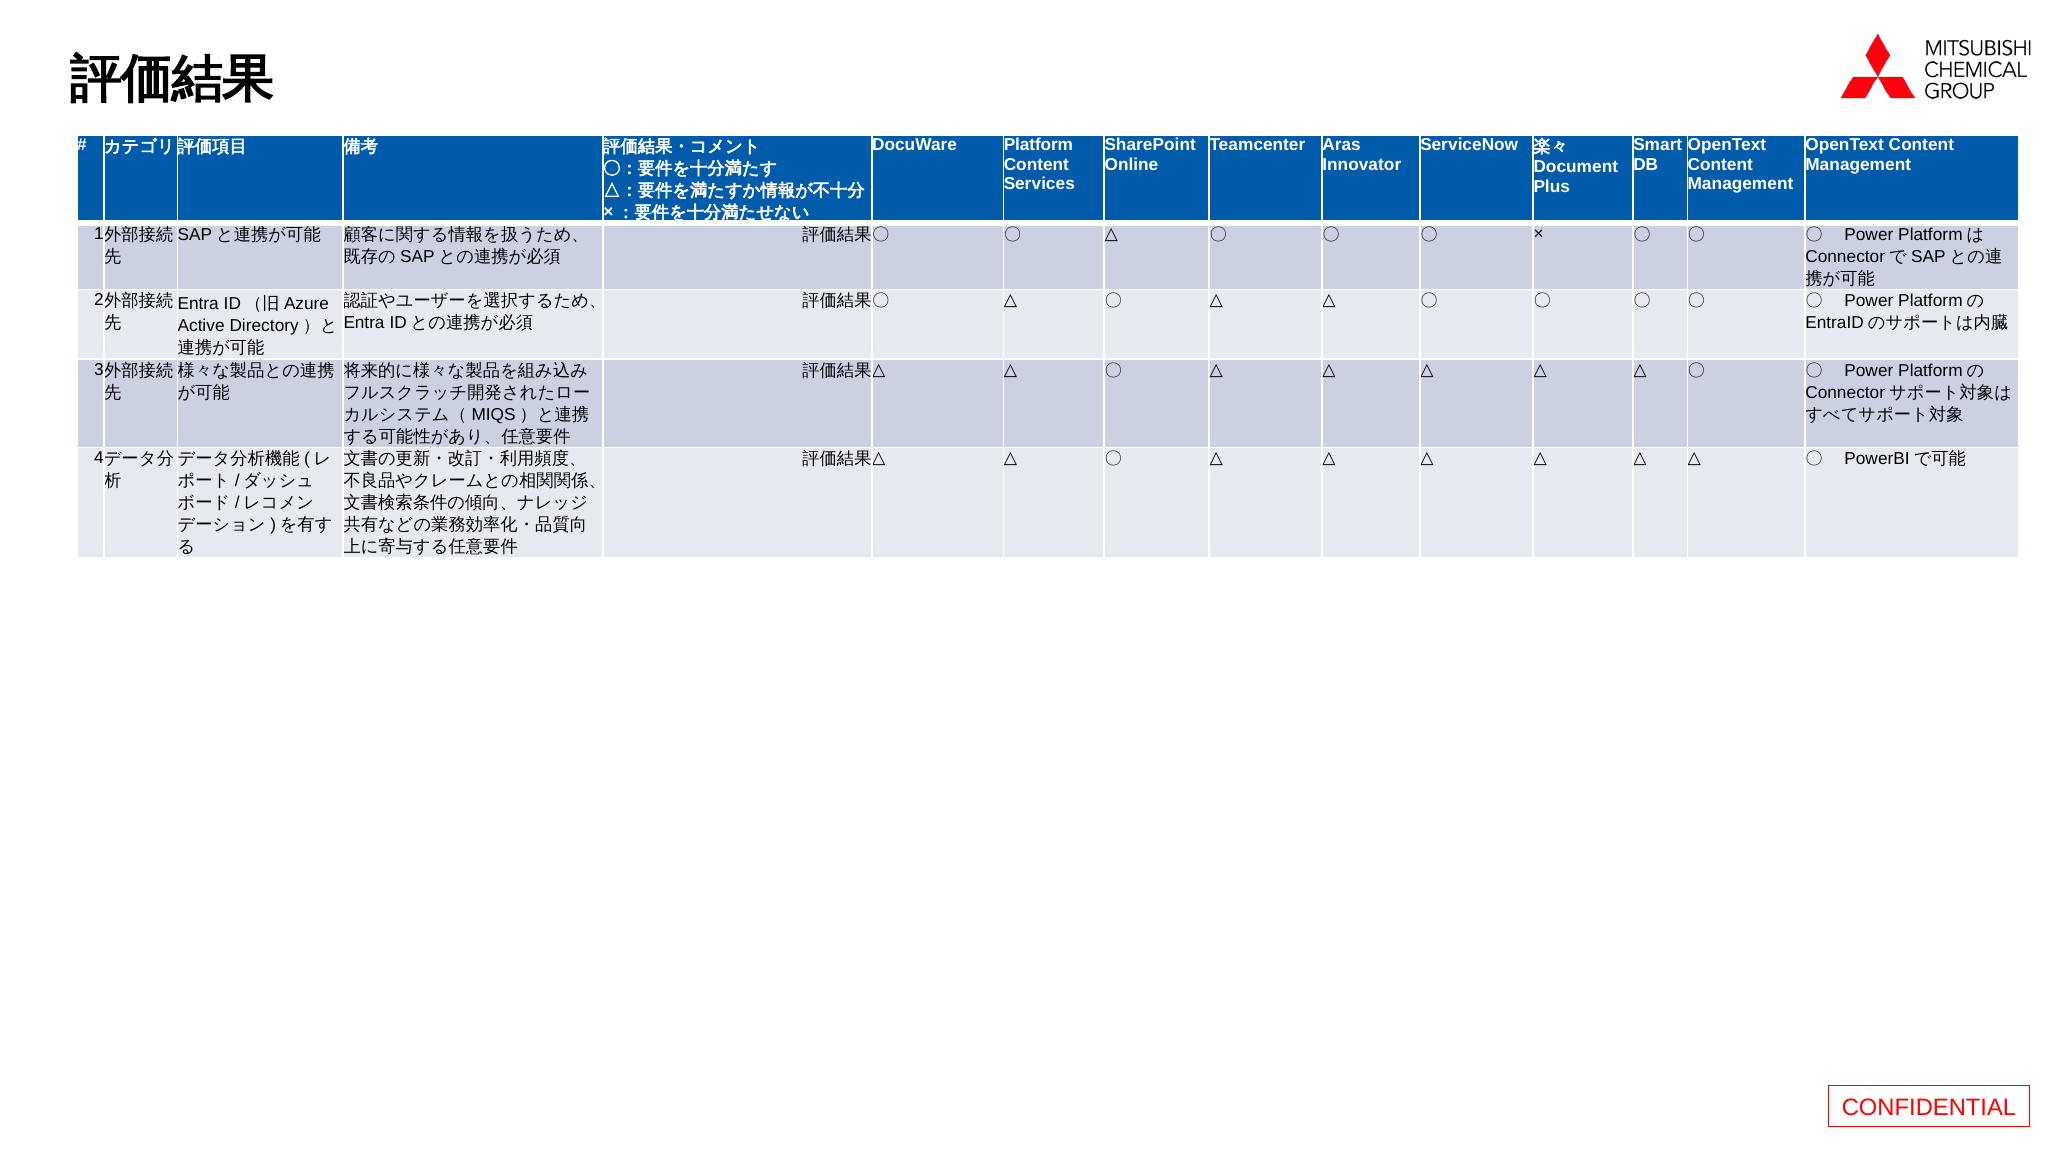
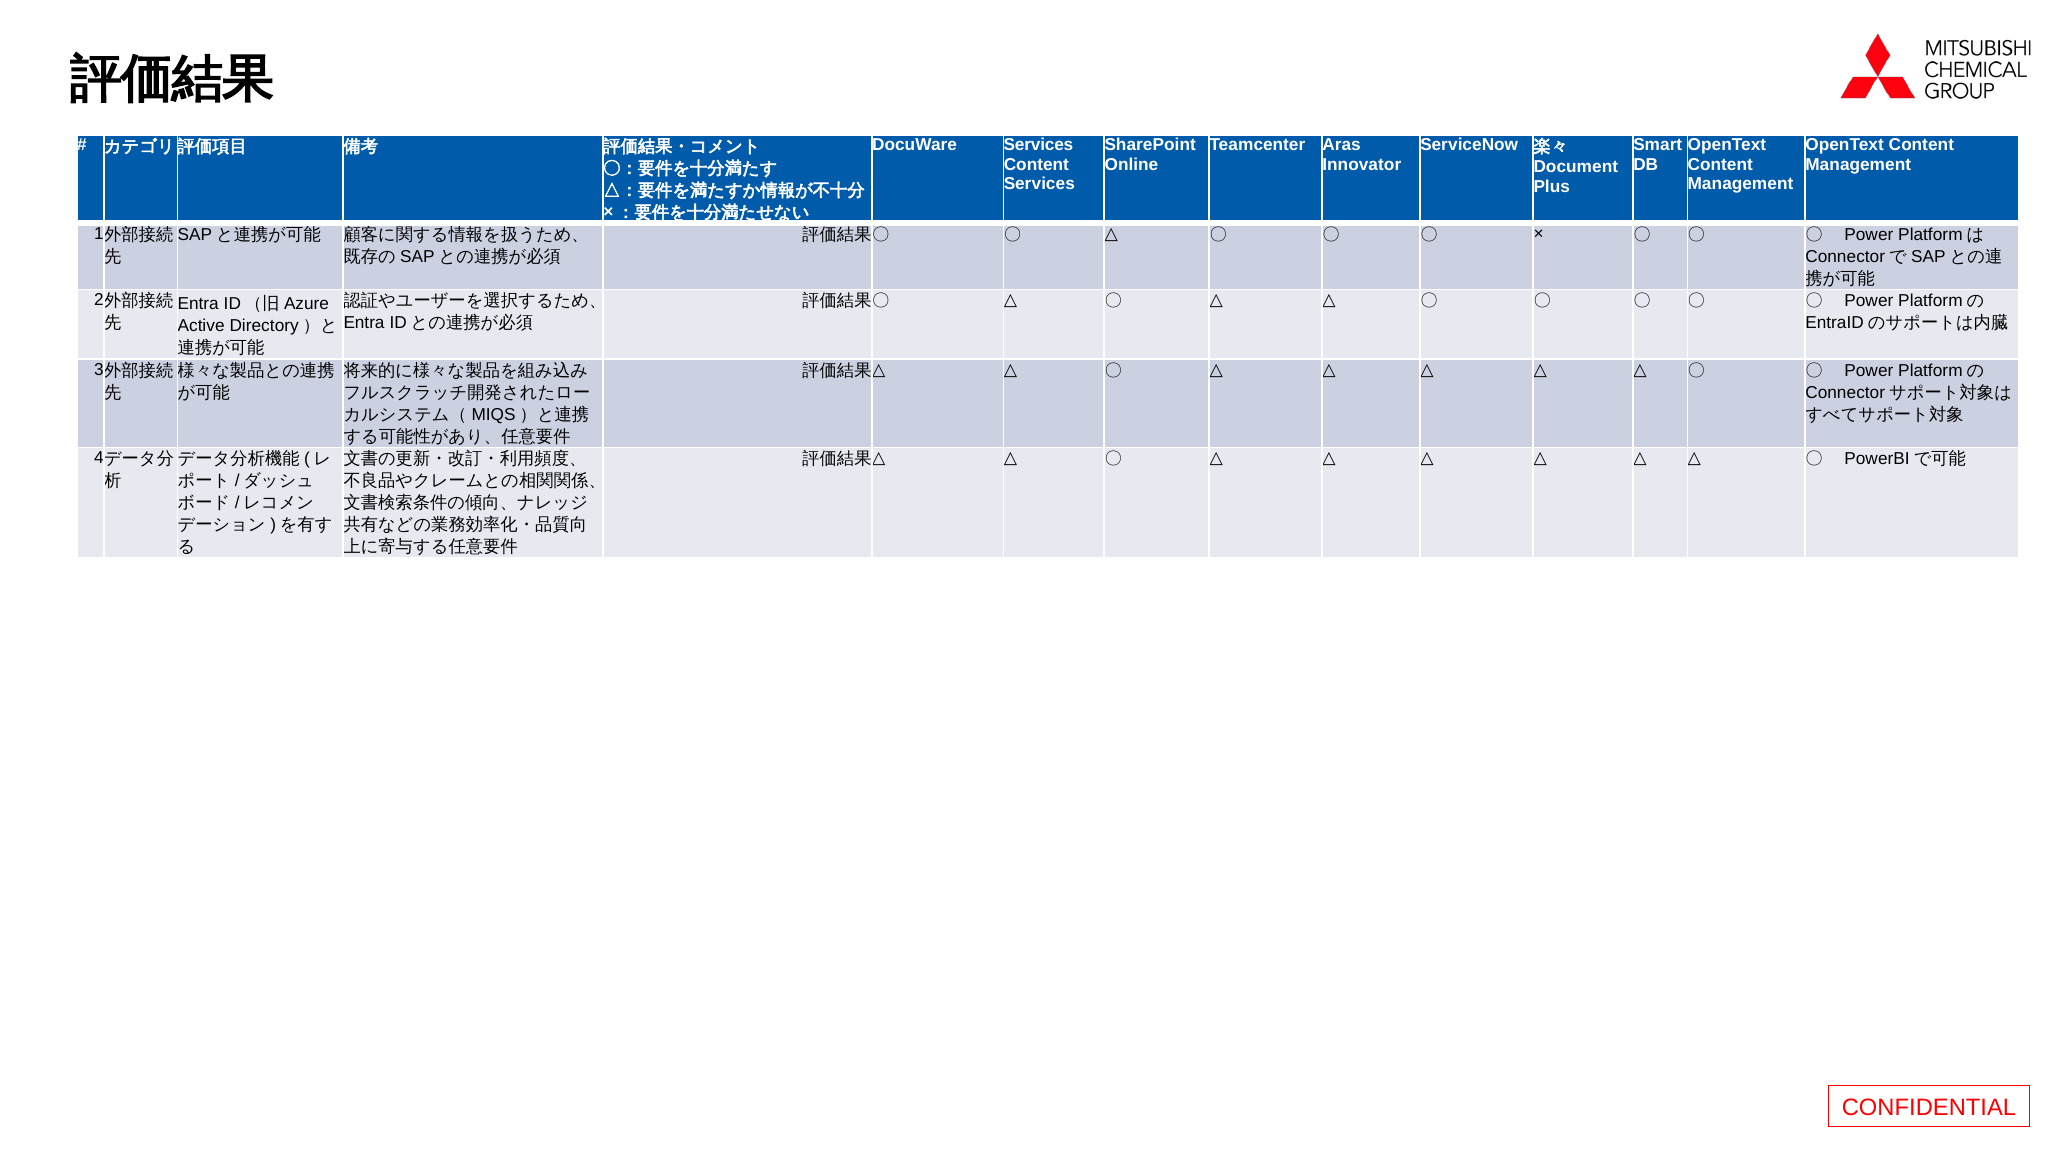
DocuWare Platform: Platform -> Services (1038, 145)
